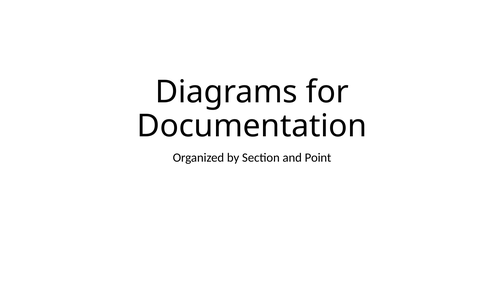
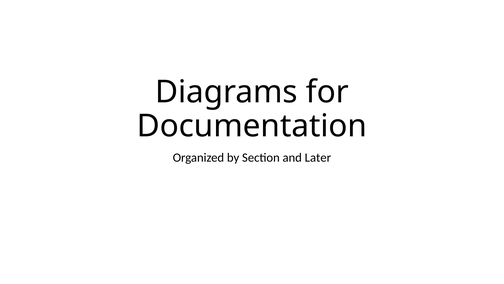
Point: Point -> Later (318, 158)
